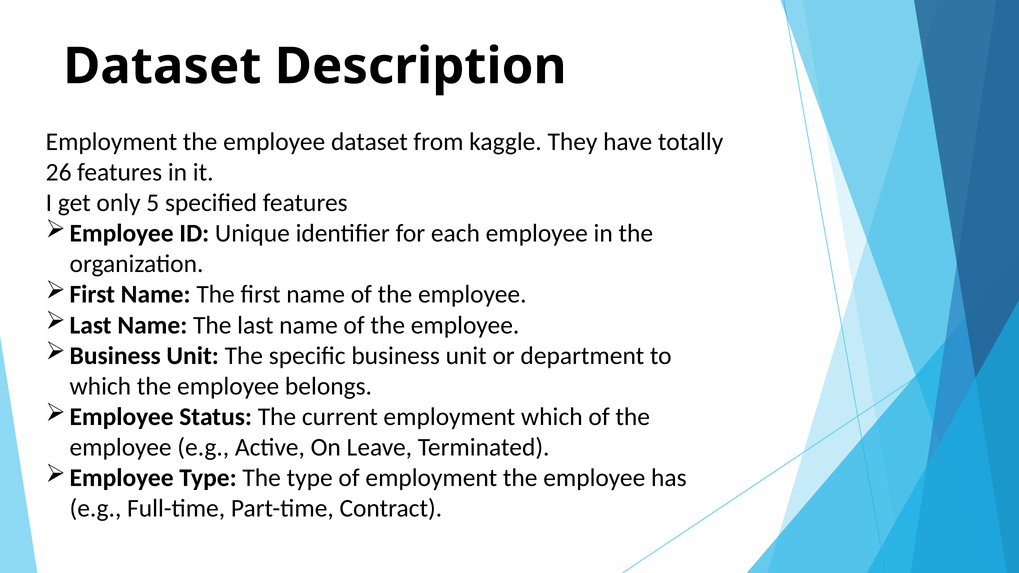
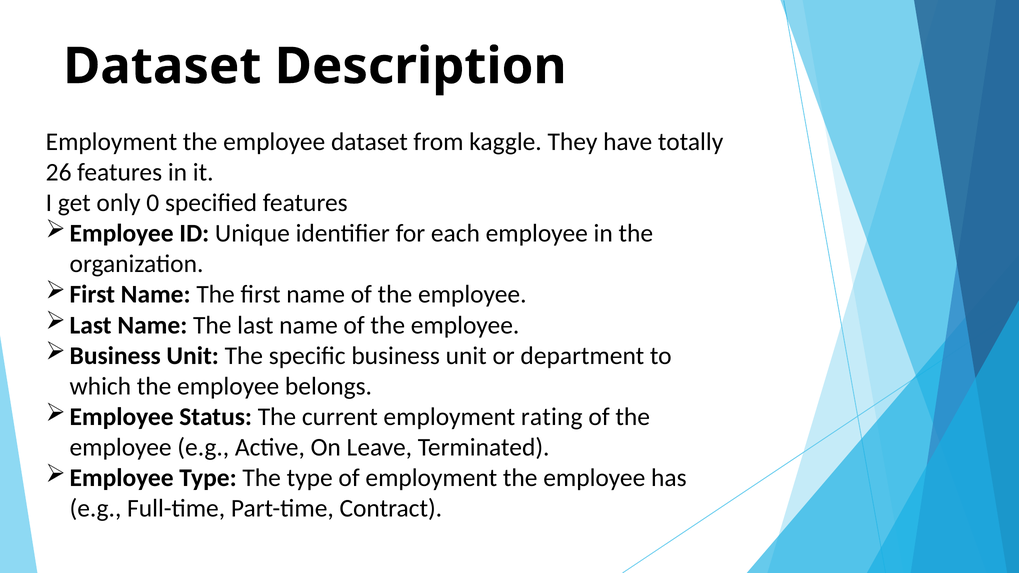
5: 5 -> 0 (153, 203)
employment which: which -> rating (552, 417)
